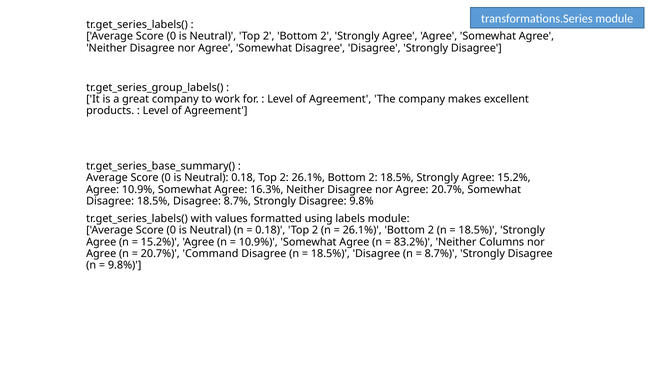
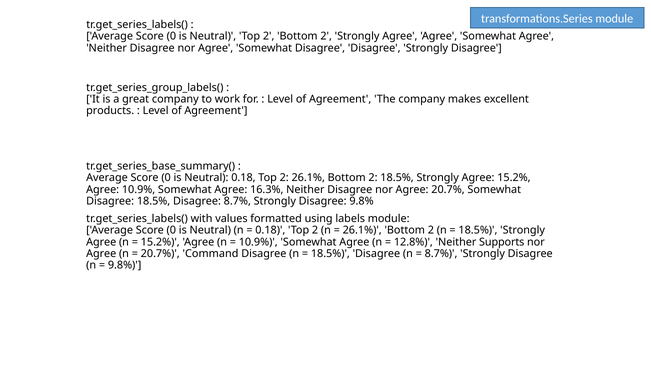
83.2%: 83.2% -> 12.8% (413, 242)
Columns: Columns -> Supports (502, 242)
